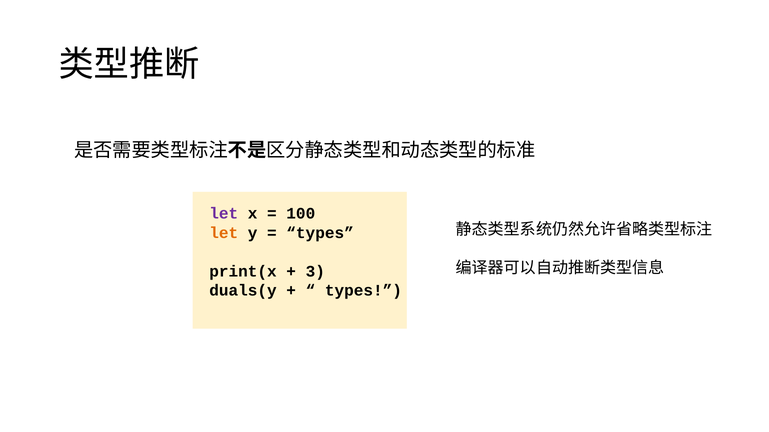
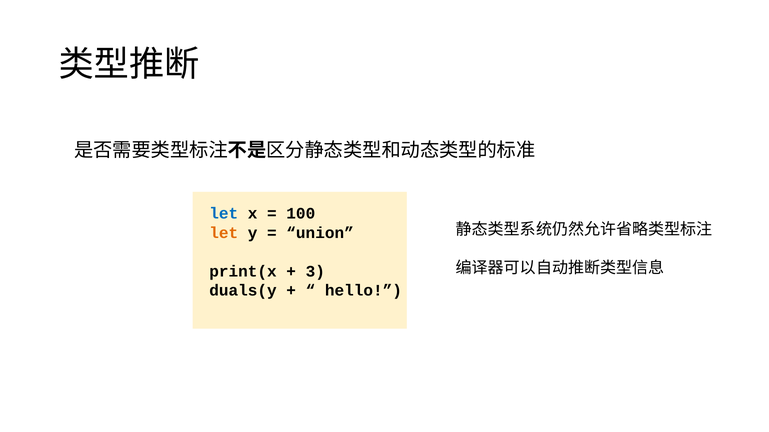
let colour: purple -> blue (224, 214)
types: types -> union (320, 233)
types: types -> hello (363, 291)
